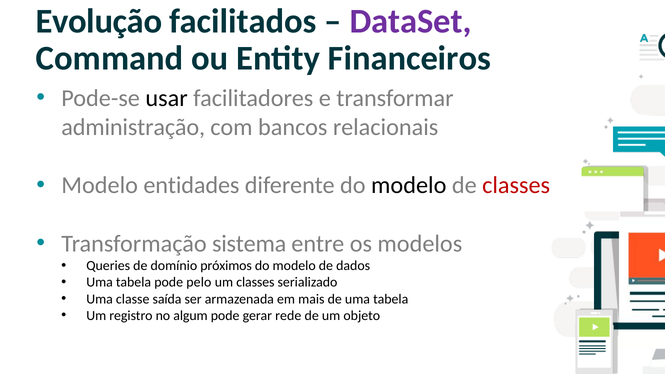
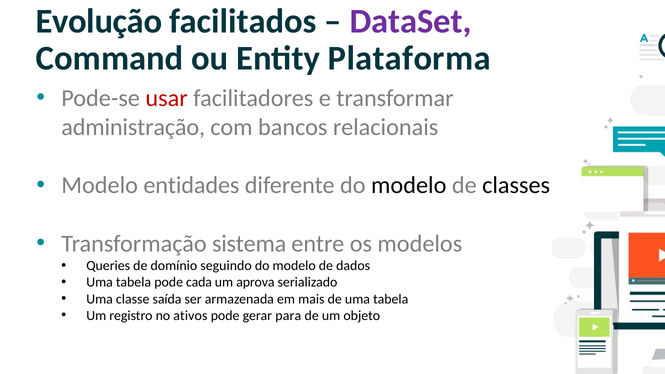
Financeiros: Financeiros -> Plataforma (409, 59)
usar colour: black -> red (167, 98)
classes colour: red -> black (516, 185)
próximos: próximos -> seguindo (226, 266)
pelo: pelo -> cada (199, 282)
um classes: classes -> aprova (255, 282)
algum: algum -> ativos (190, 316)
rede: rede -> para (288, 316)
